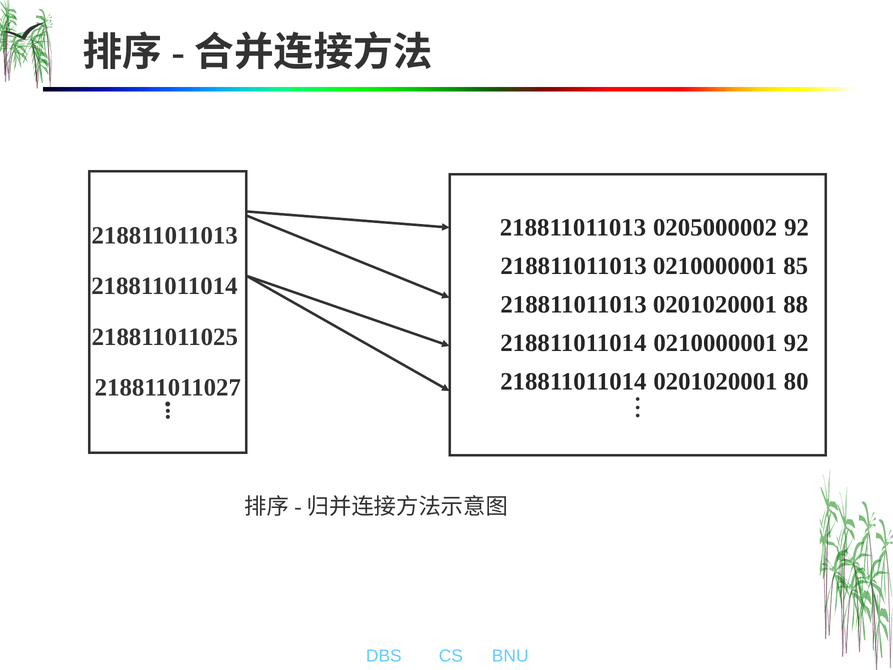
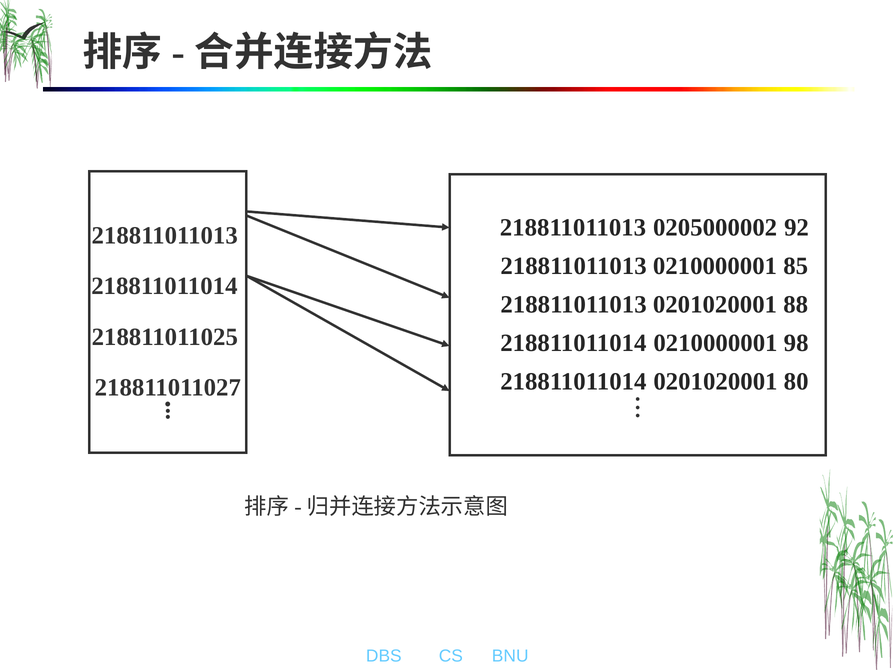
0210000001 92: 92 -> 98 (796, 343)
